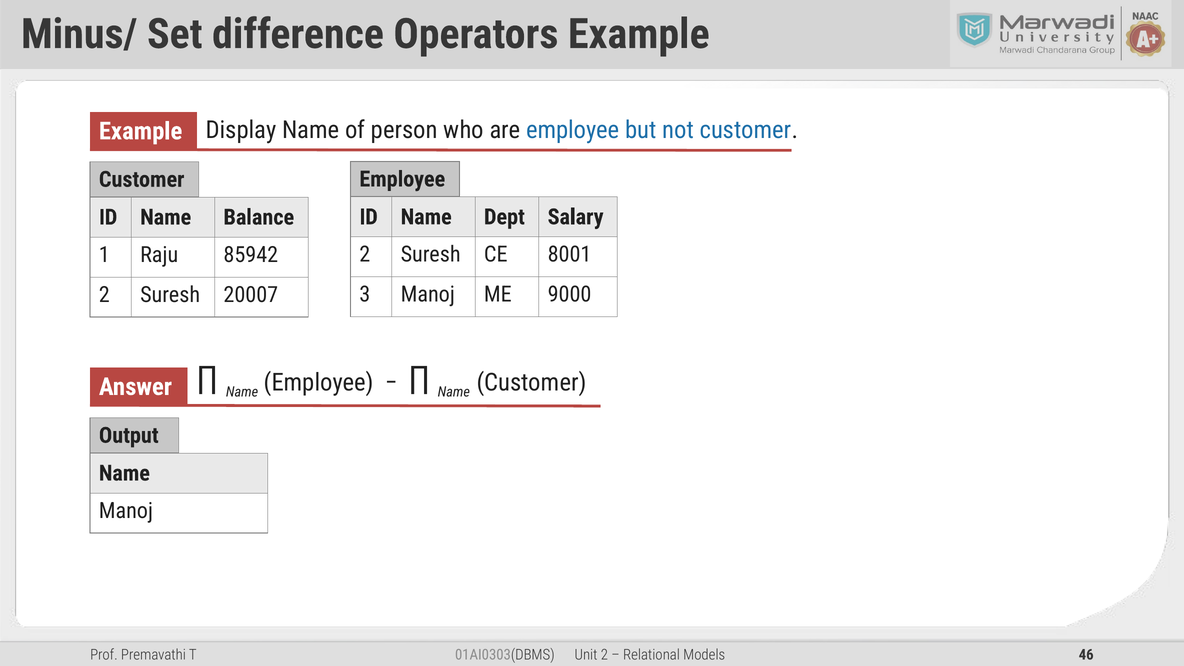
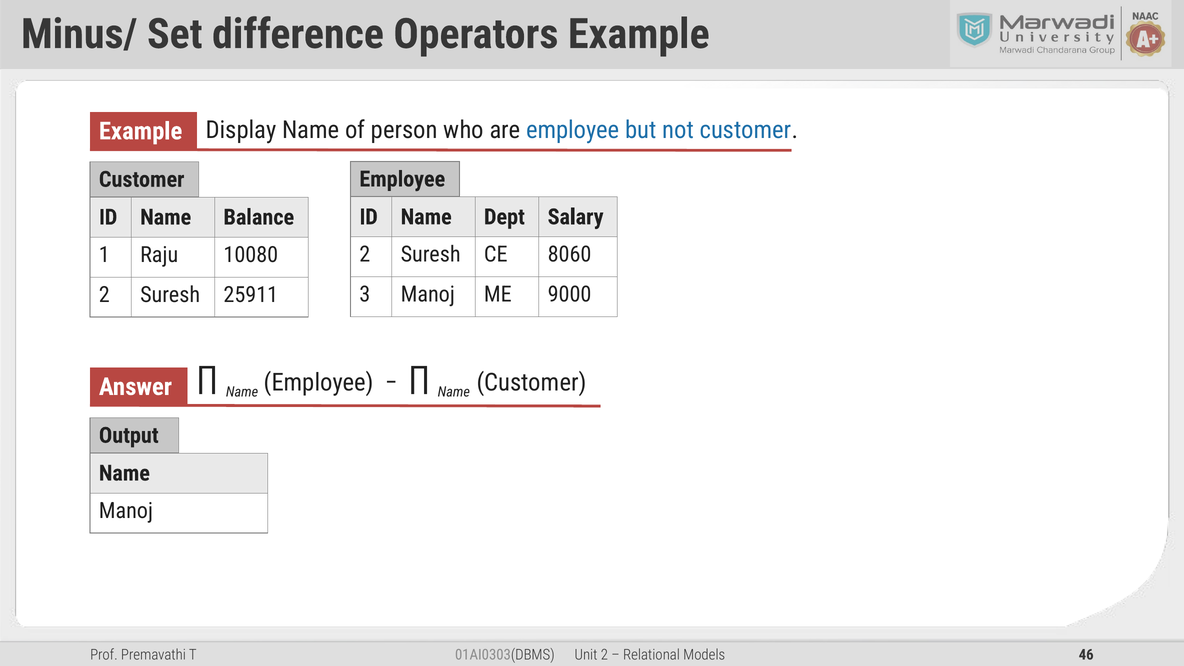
8001: 8001 -> 8060 (570, 254)
85942: 85942 -> 10080 (251, 255)
20007: 20007 -> 25911 (251, 295)
